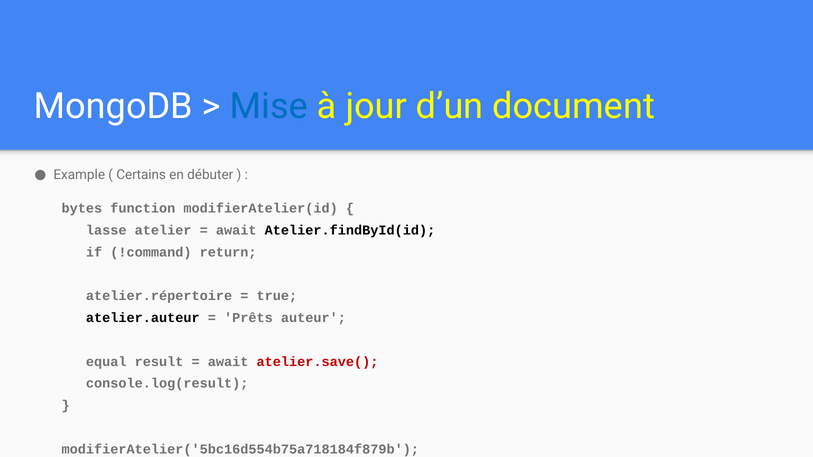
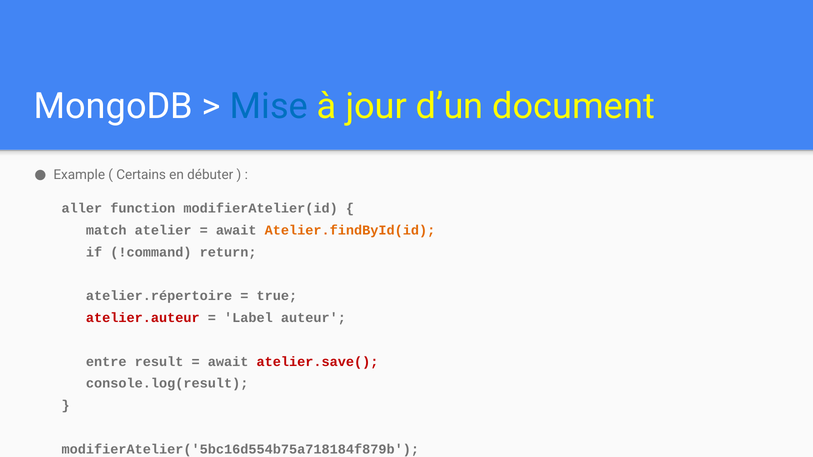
bytes: bytes -> aller (82, 208)
lasse: lasse -> match (106, 230)
Atelier.findById(id colour: black -> orange (350, 230)
atelier.auteur colour: black -> red (143, 318)
Prêts: Prêts -> Label (248, 318)
equal: equal -> entre (106, 362)
